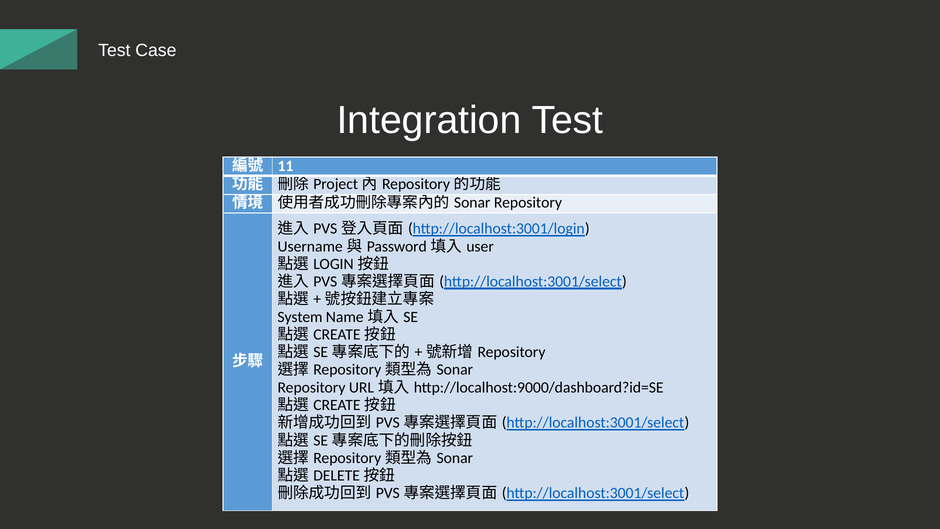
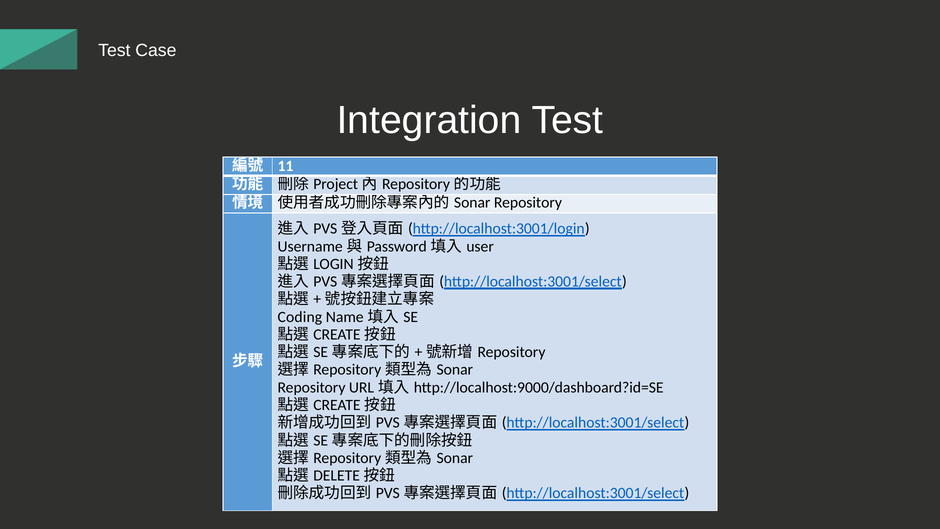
System: System -> Coding (300, 317)
